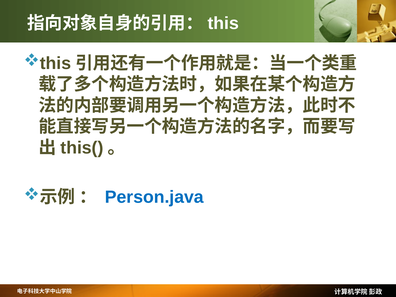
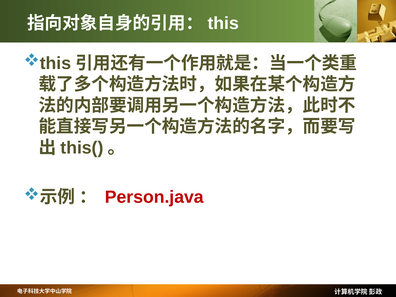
Person.java colour: blue -> red (154, 197)
